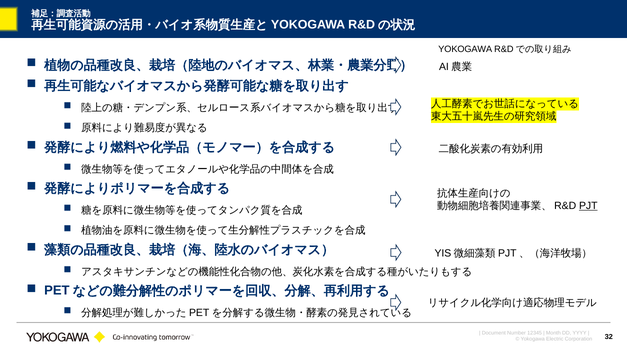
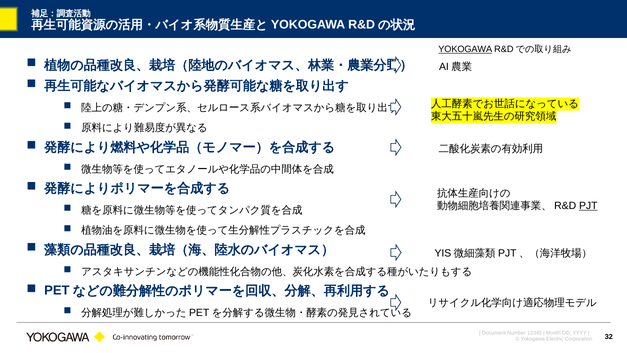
YOKOGAWA underline: none -> present (465, 49)
